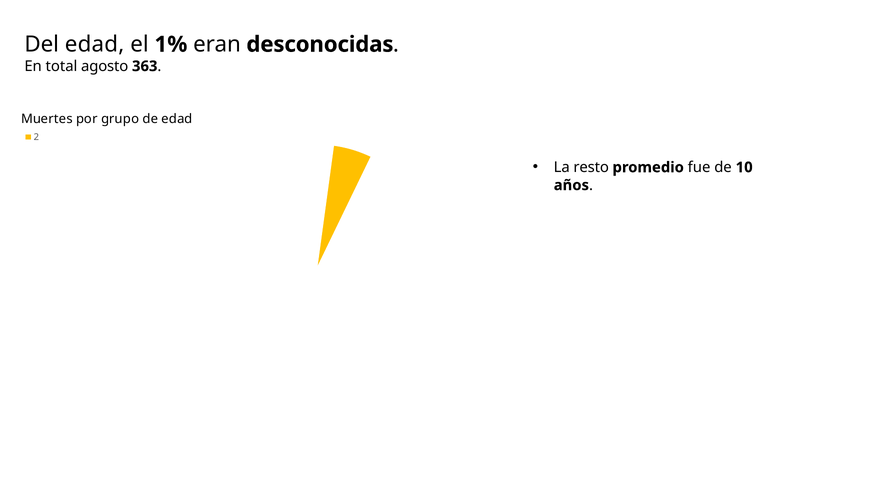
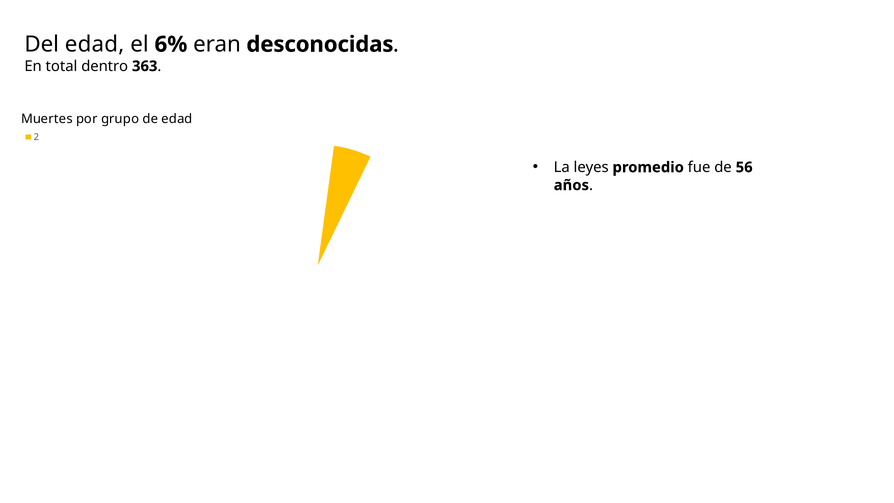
1%: 1% -> 6% (171, 44)
agosto: agosto -> dentro (105, 66)
resto: resto -> leyes (591, 167)
10: 10 -> 56 (744, 167)
